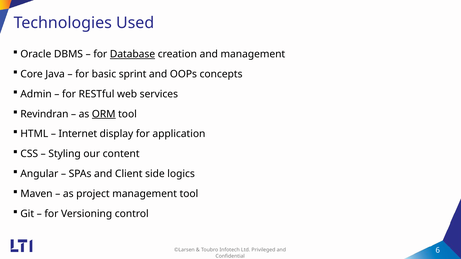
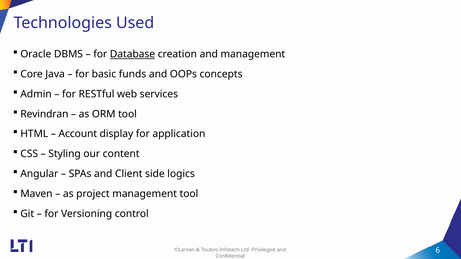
sprint: sprint -> funds (133, 74)
ORM underline: present -> none (104, 114)
Internet: Internet -> Account (78, 134)
